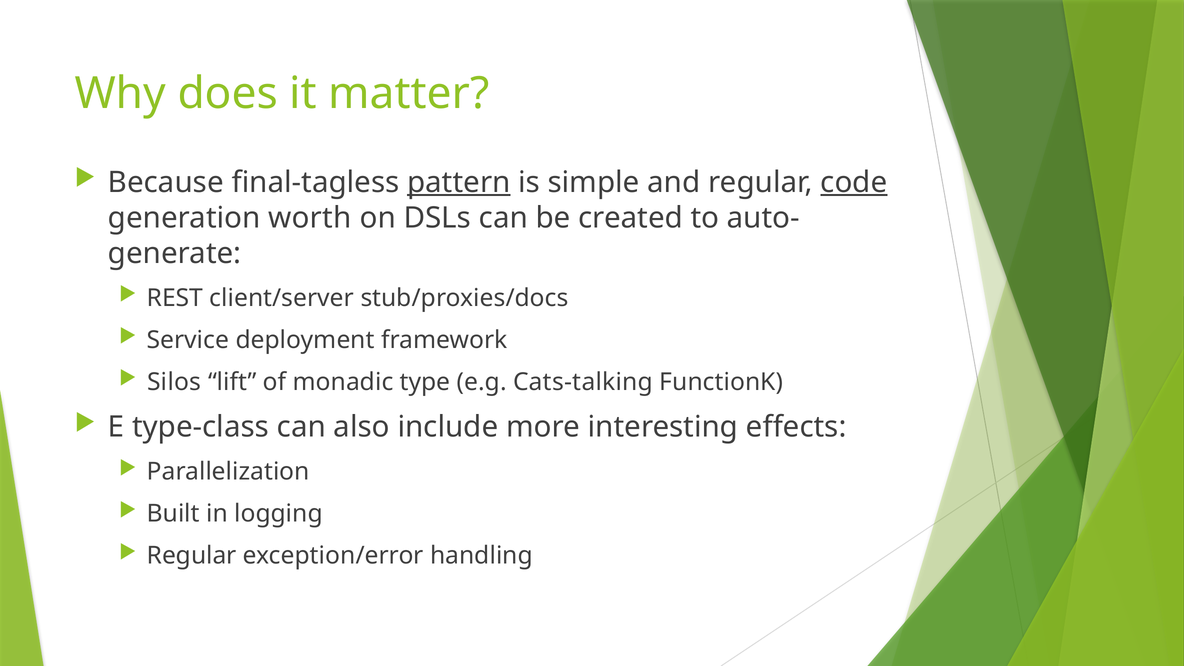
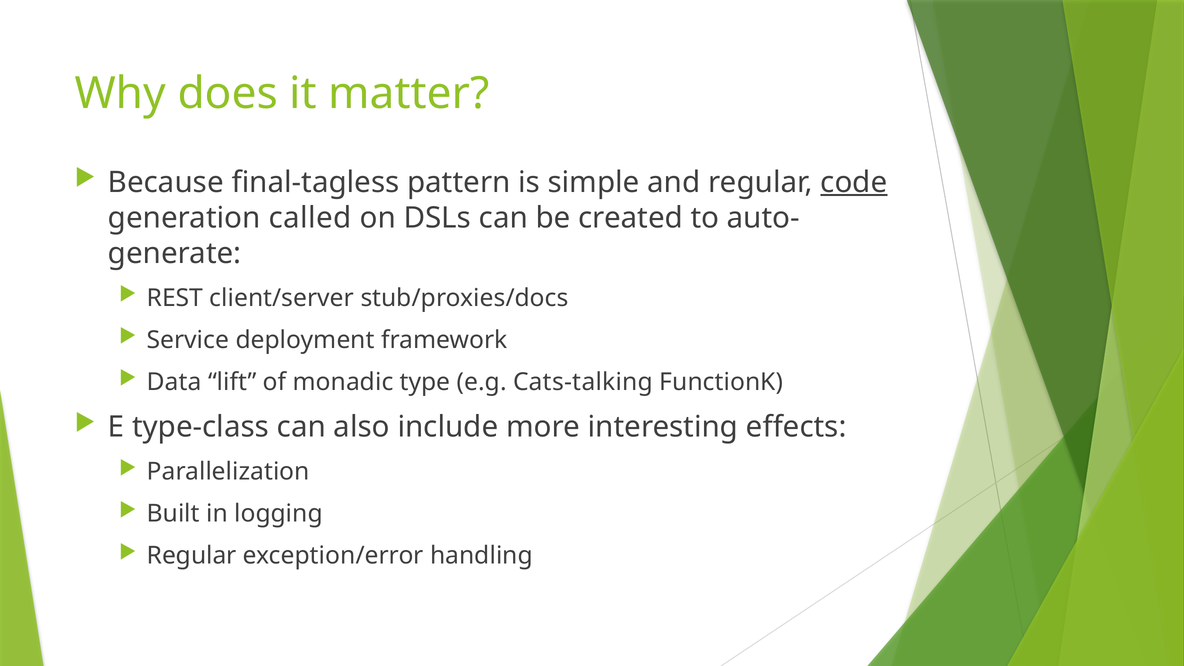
pattern underline: present -> none (459, 182)
worth: worth -> called (310, 218)
Silos: Silos -> Data (174, 382)
